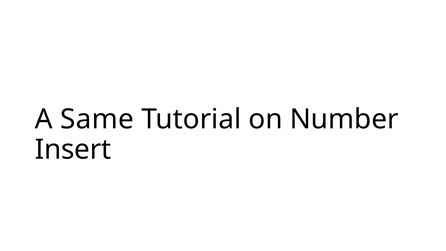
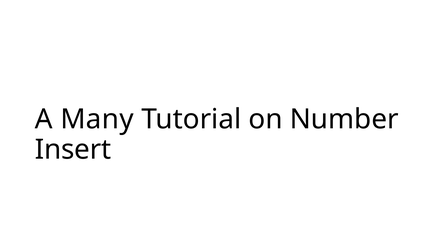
Same: Same -> Many (97, 119)
